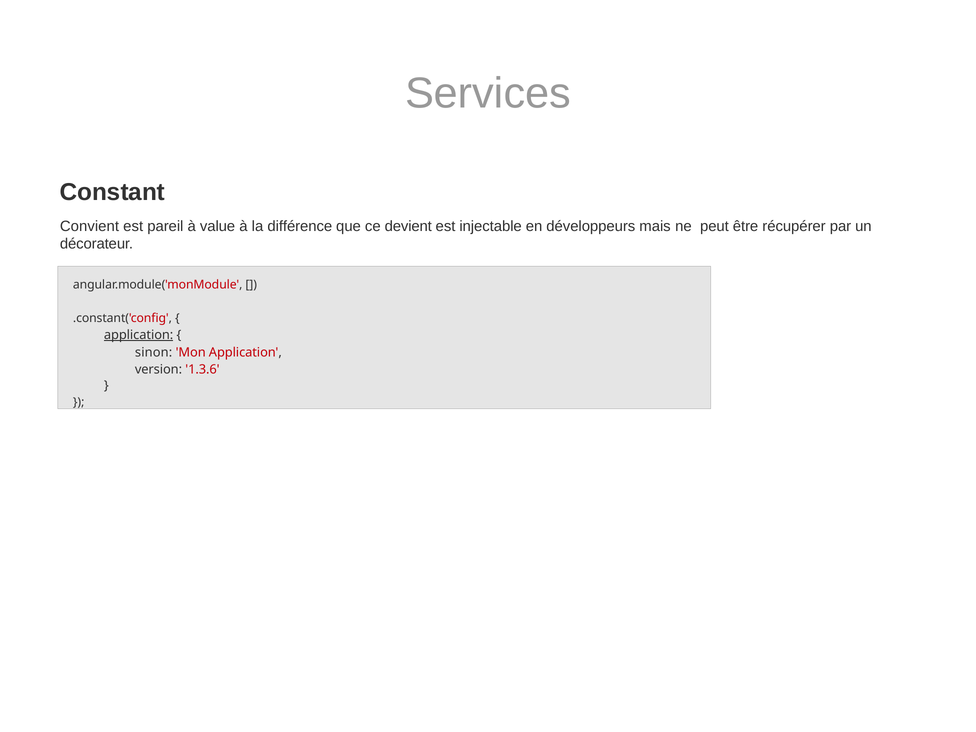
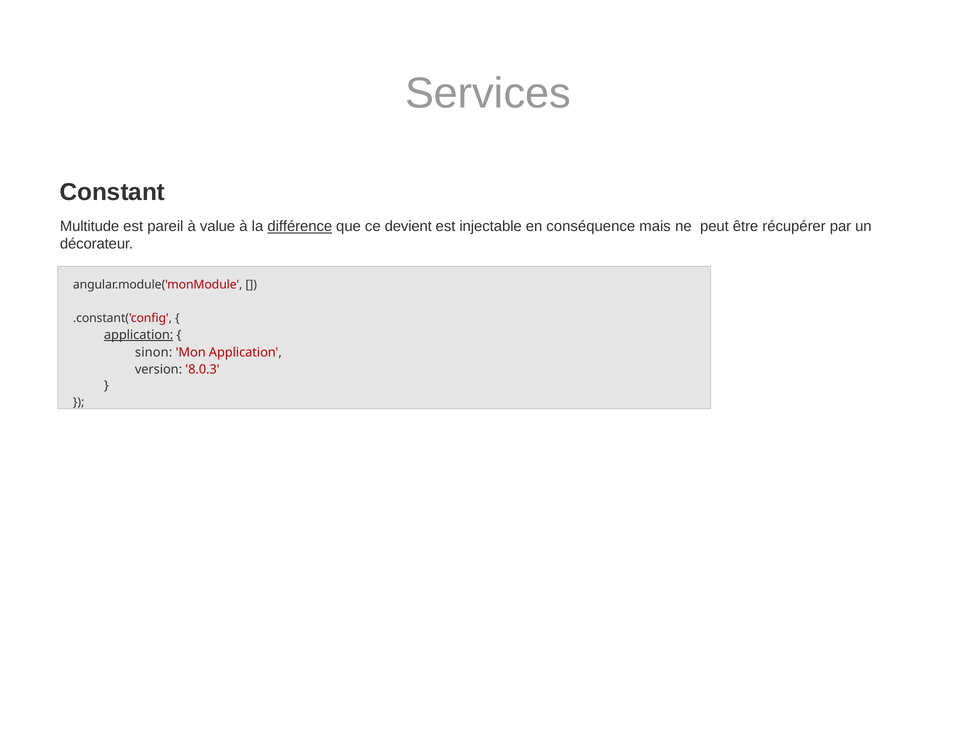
Convient: Convient -> Multitude (90, 226)
différence underline: none -> present (300, 226)
développeurs: développeurs -> conséquence (591, 226)
1.3.6: 1.3.6 -> 8.0.3 (202, 370)
